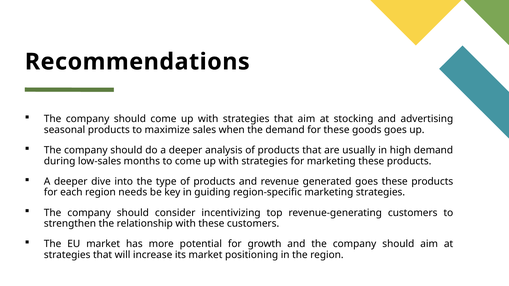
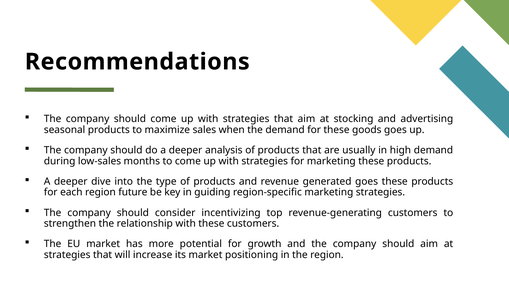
needs: needs -> future (133, 193)
